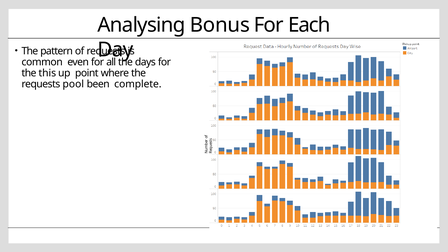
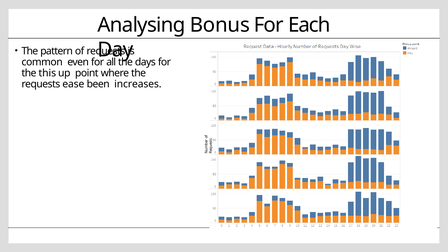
pool: pool -> ease (73, 84)
complete: complete -> increases (138, 84)
